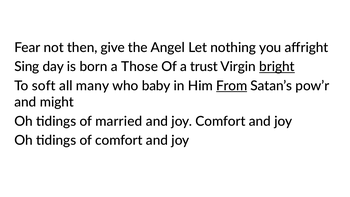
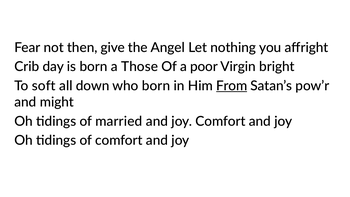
Sing: Sing -> Crib (27, 67)
trust: trust -> poor (204, 67)
bright underline: present -> none (277, 67)
many: many -> down (93, 86)
who baby: baby -> born (156, 86)
